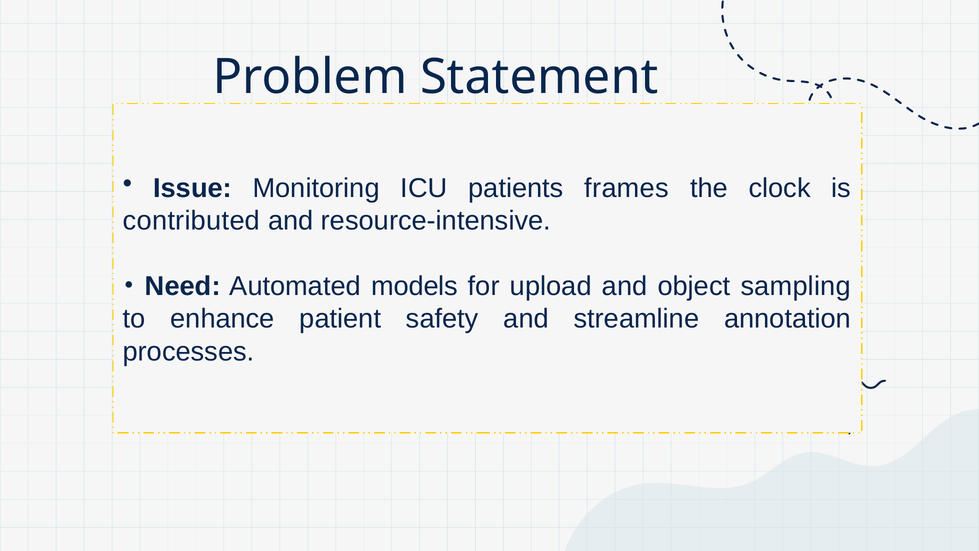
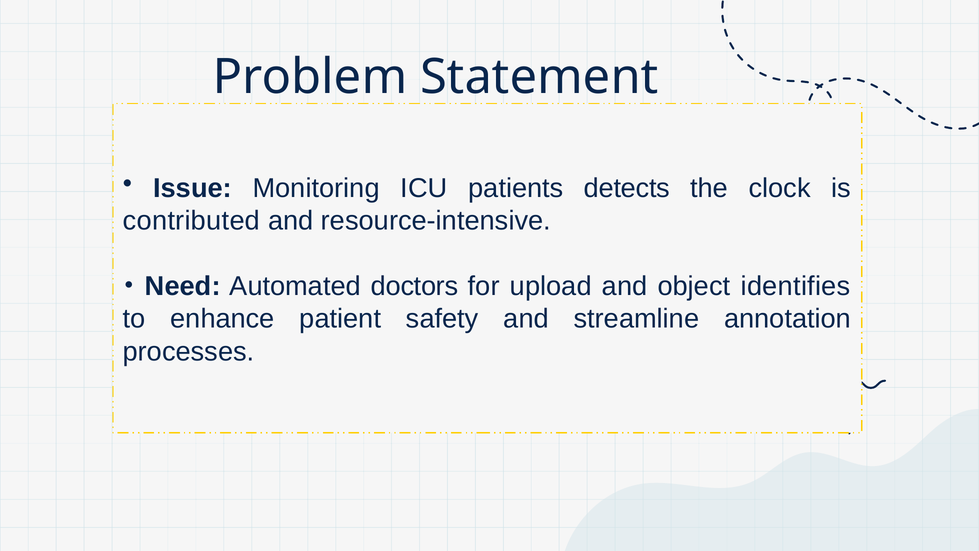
frames: frames -> detects (627, 188)
models: models -> doctors (415, 286)
sampling: sampling -> identifies (796, 286)
